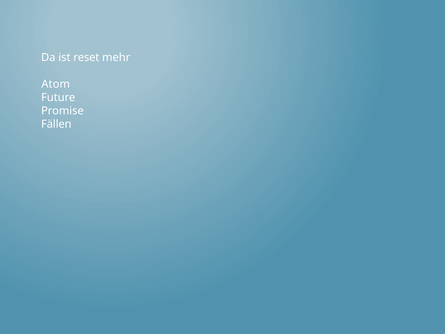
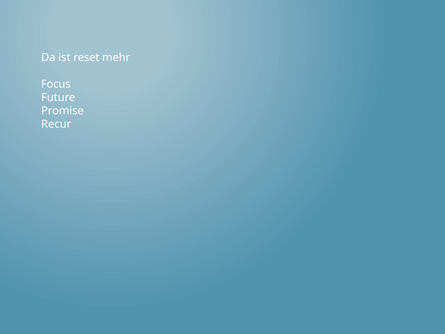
Atom: Atom -> Focus (56, 84)
Fällen: Fällen -> Recur (56, 124)
